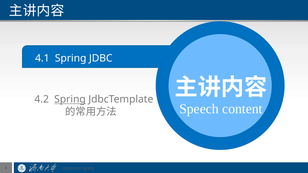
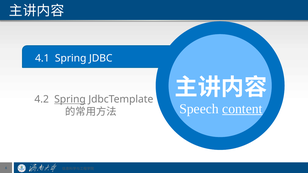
content underline: none -> present (242, 109)
